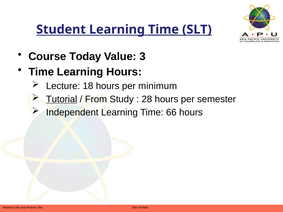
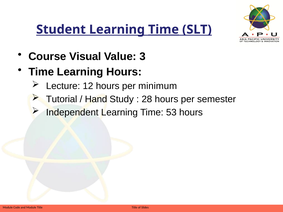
Today: Today -> Visual (85, 57)
18: 18 -> 12 (88, 86)
Tutorial underline: present -> none (62, 99)
From: From -> Hand (96, 99)
66: 66 -> 53 (171, 112)
